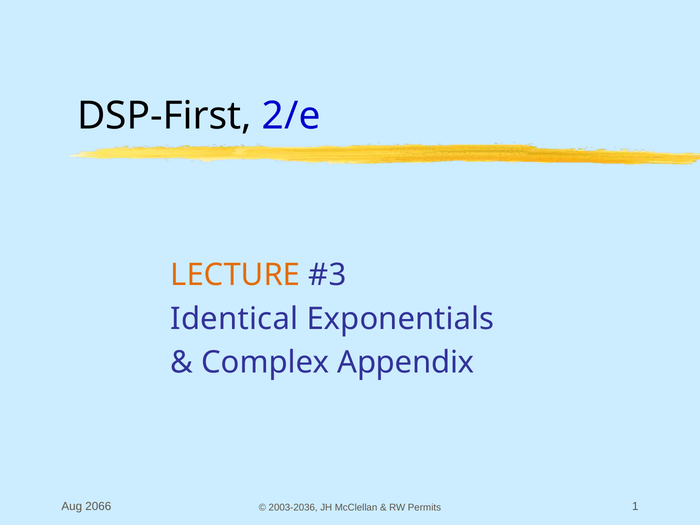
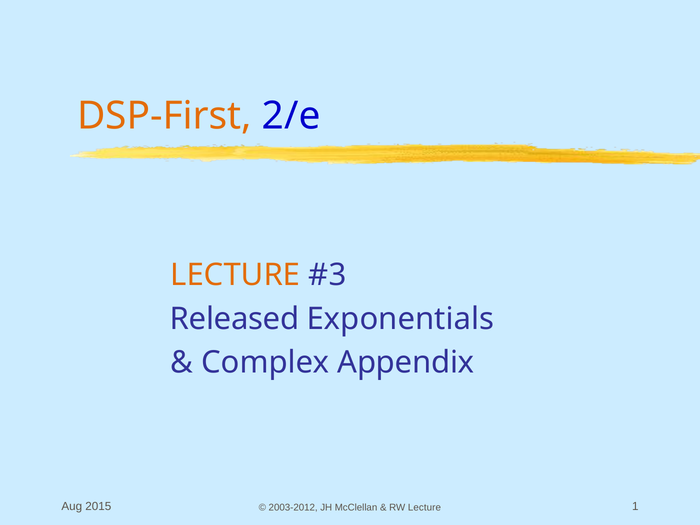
DSP-First colour: black -> orange (164, 116)
Identical: Identical -> Released (235, 319)
2066: 2066 -> 2015 (98, 507)
2003-2036: 2003-2036 -> 2003-2012 (293, 508)
RW Permits: Permits -> Lecture (424, 508)
